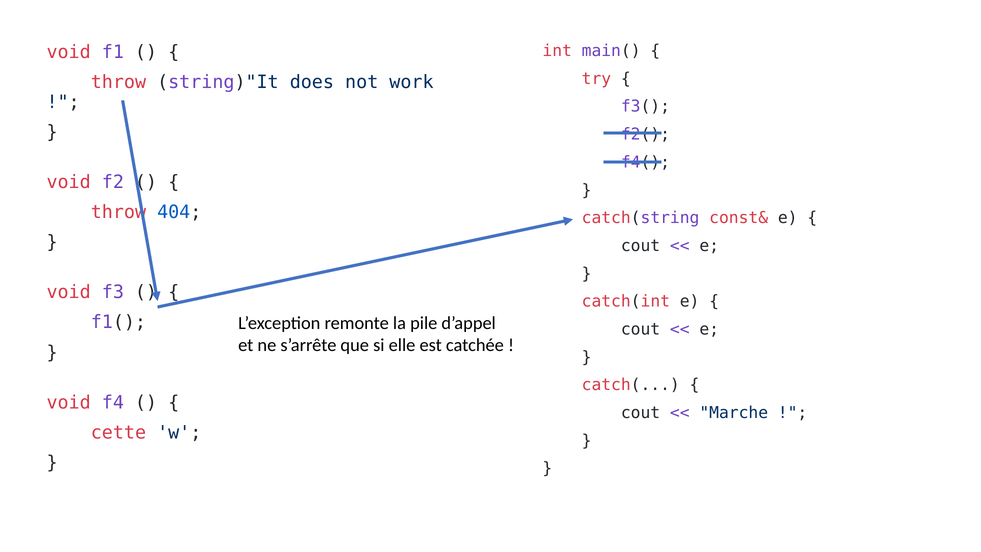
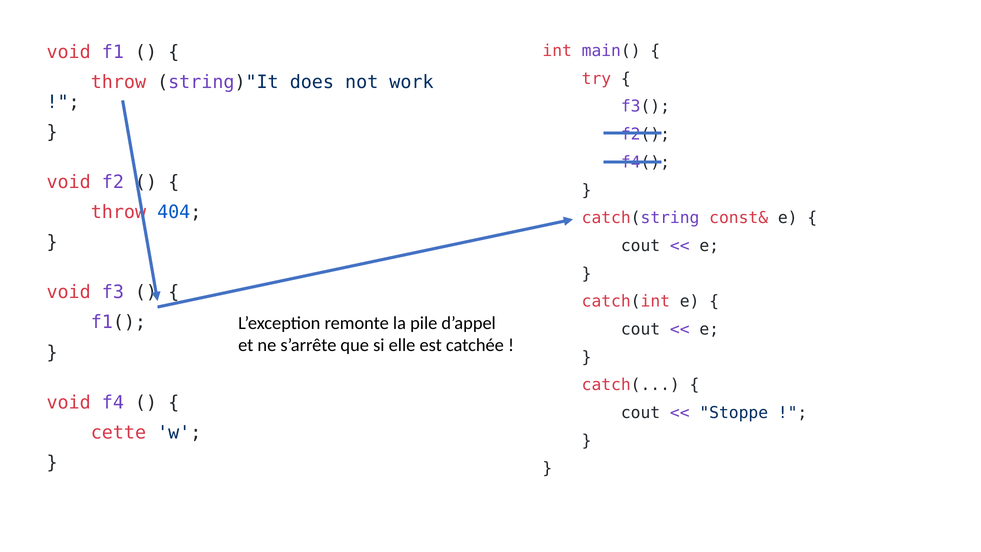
Marche: Marche -> Stoppe (734, 413)
